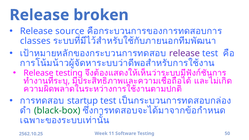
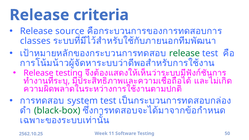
broken: broken -> criteria (101, 15)
release colour: purple -> green (184, 53)
startup: startup -> system (83, 101)
